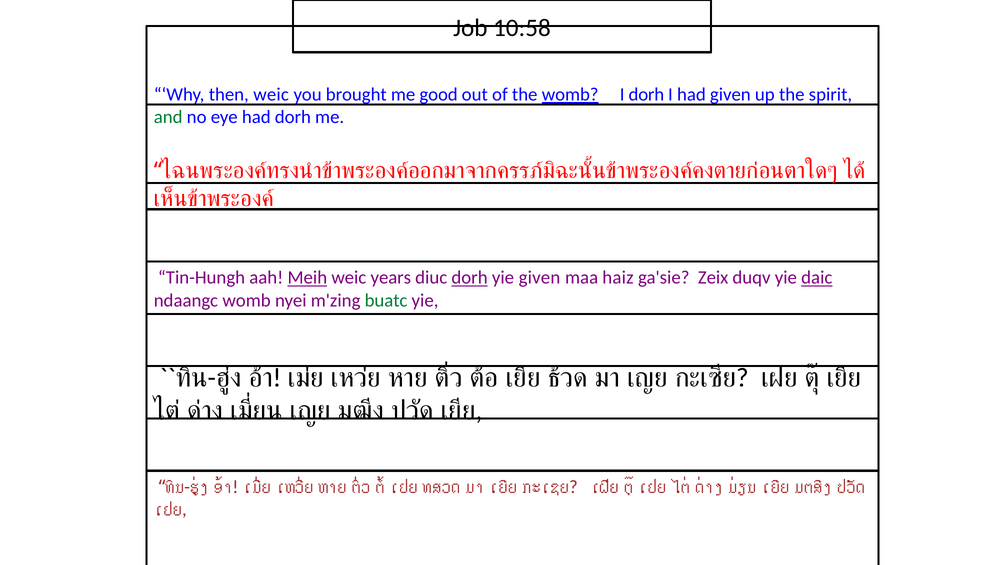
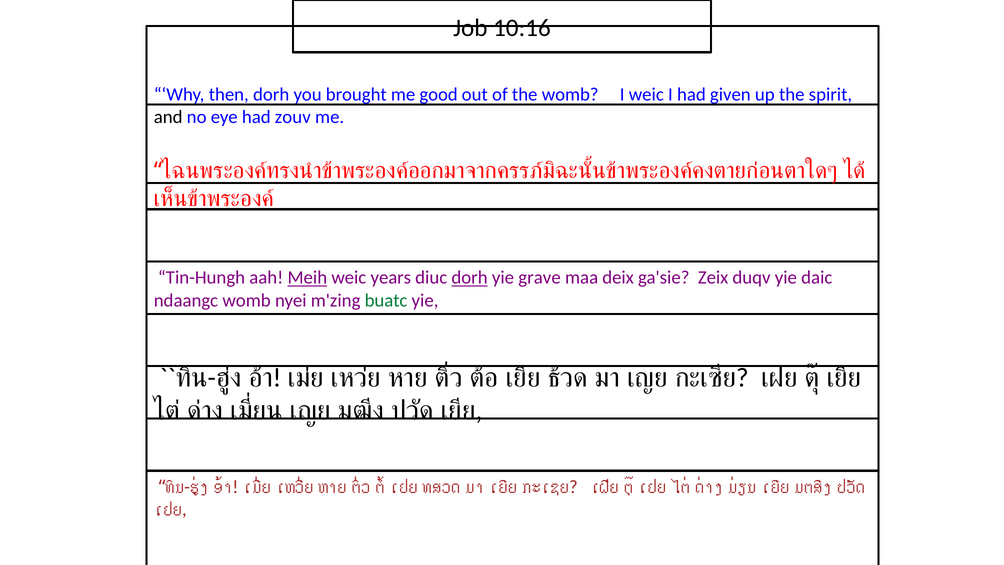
10:58: 10:58 -> 10:16 (522, 28)
then weic: weic -> dorh (271, 95)
womb underline: present -> none (570, 95)
I dorh: dorh -> weic (646, 95)
and colour: green -> black (168, 117)
had dorh: dorh -> zouv (293, 117)
yie given: given -> grave (540, 278)
haiz: haiz -> deix (618, 278)
daic underline: present -> none (817, 278)
